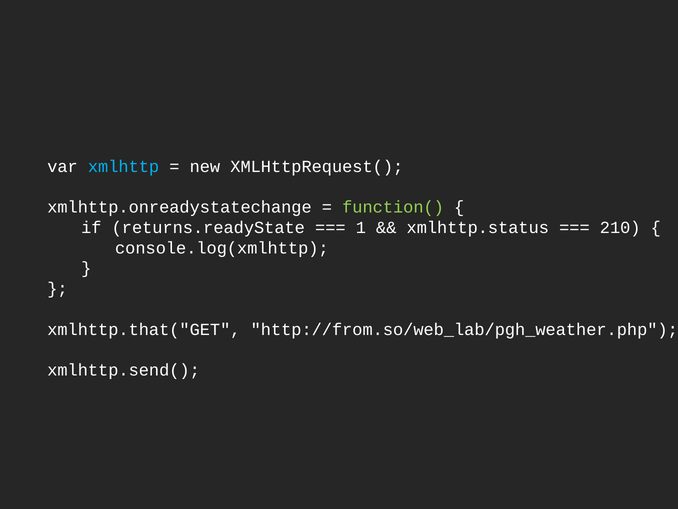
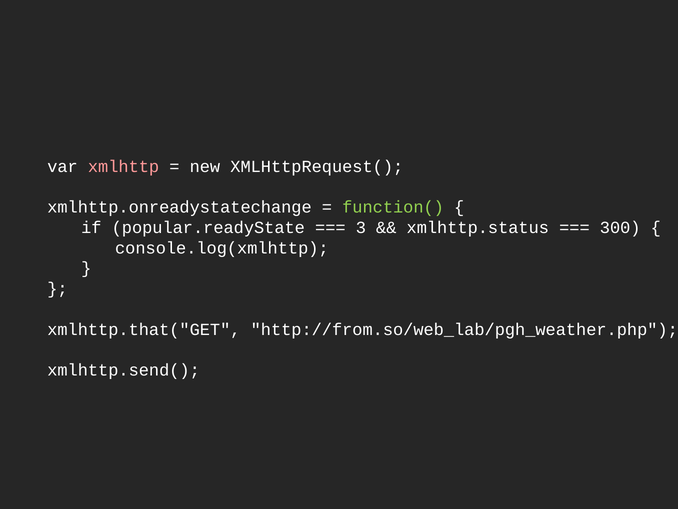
xmlhttp colour: light blue -> pink (124, 166)
returns.readyState: returns.readyState -> popular.readyState (208, 227)
1: 1 -> 3 (361, 227)
210: 210 -> 300 (620, 227)
